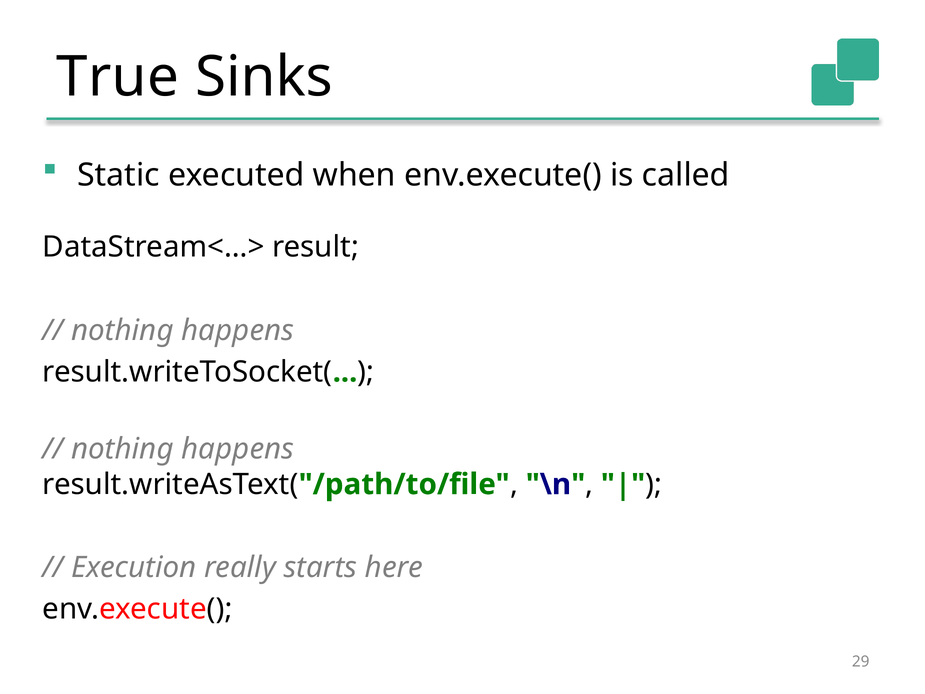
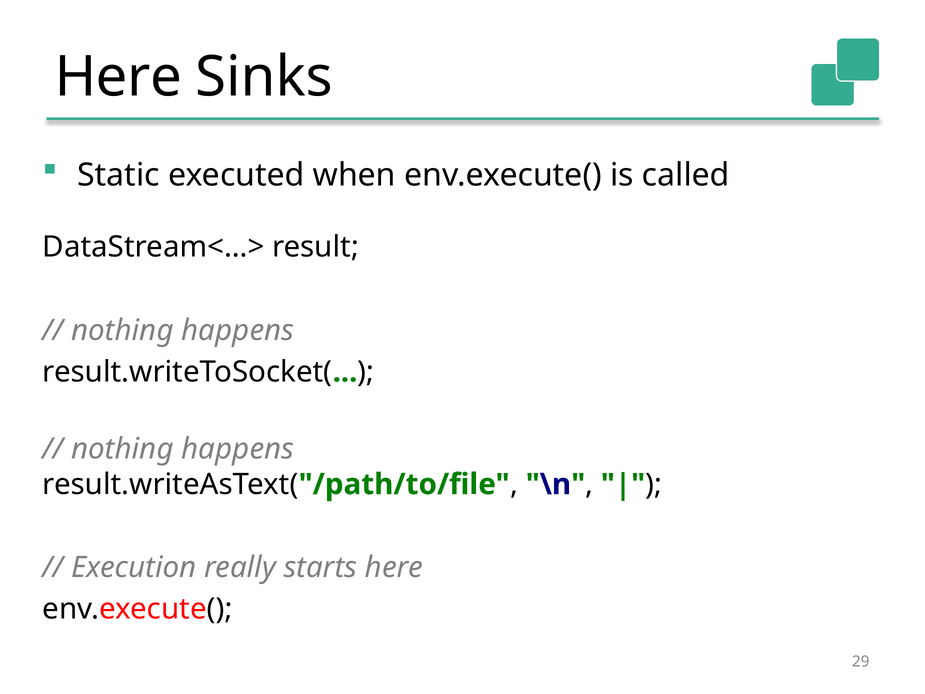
True: True -> Here (118, 77)
